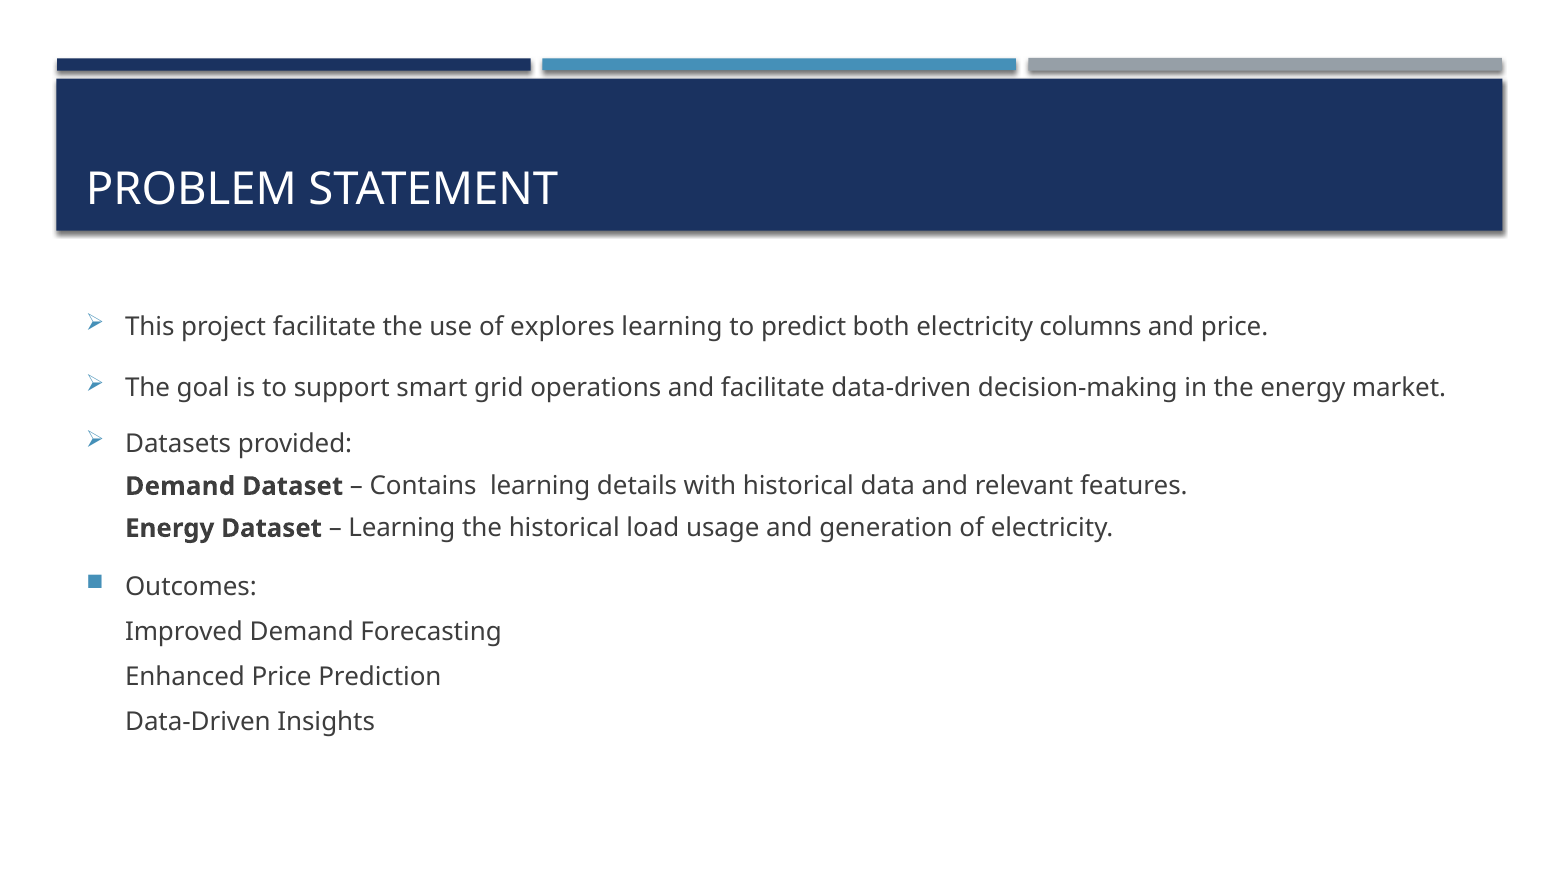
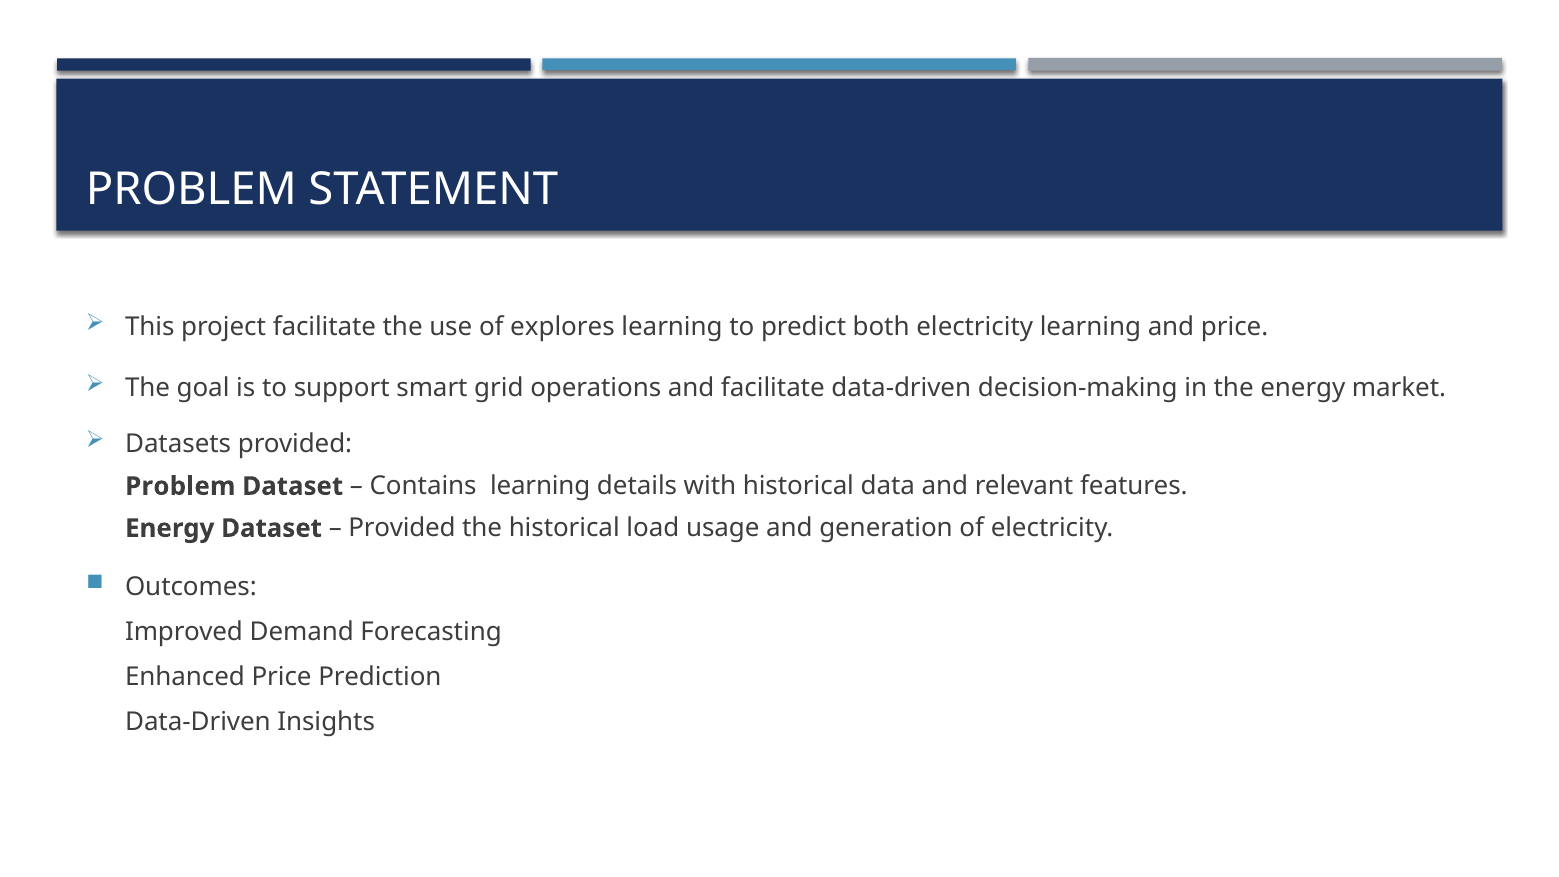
electricity columns: columns -> learning (1090, 327)
Demand: Demand -> Problem (180, 486)
Learning: Learning -> Provided (402, 528)
